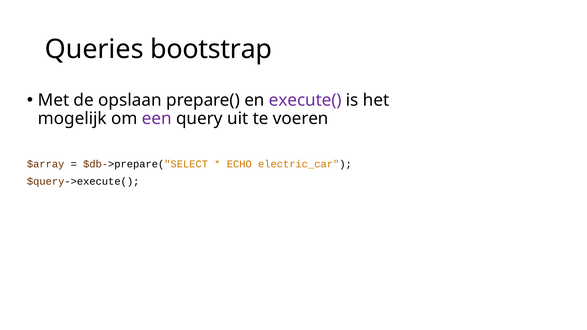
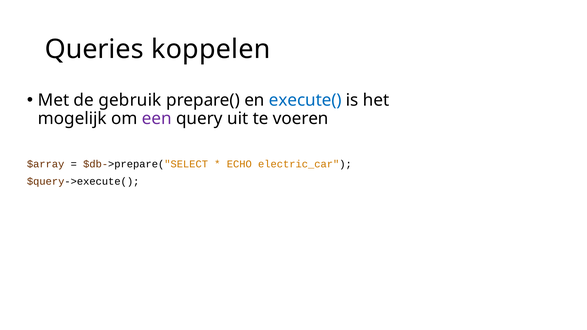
bootstrap: bootstrap -> koppelen (211, 49)
opslaan: opslaan -> gebruik (130, 100)
execute( colour: purple -> blue (305, 100)
